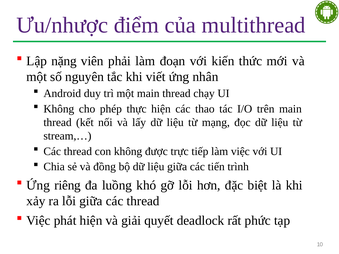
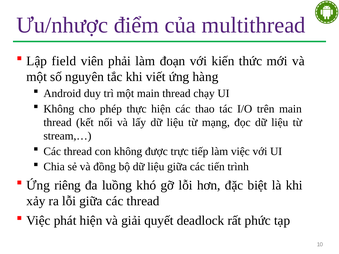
nặng: nặng -> field (64, 61)
nhân: nhân -> hàng (206, 77)
